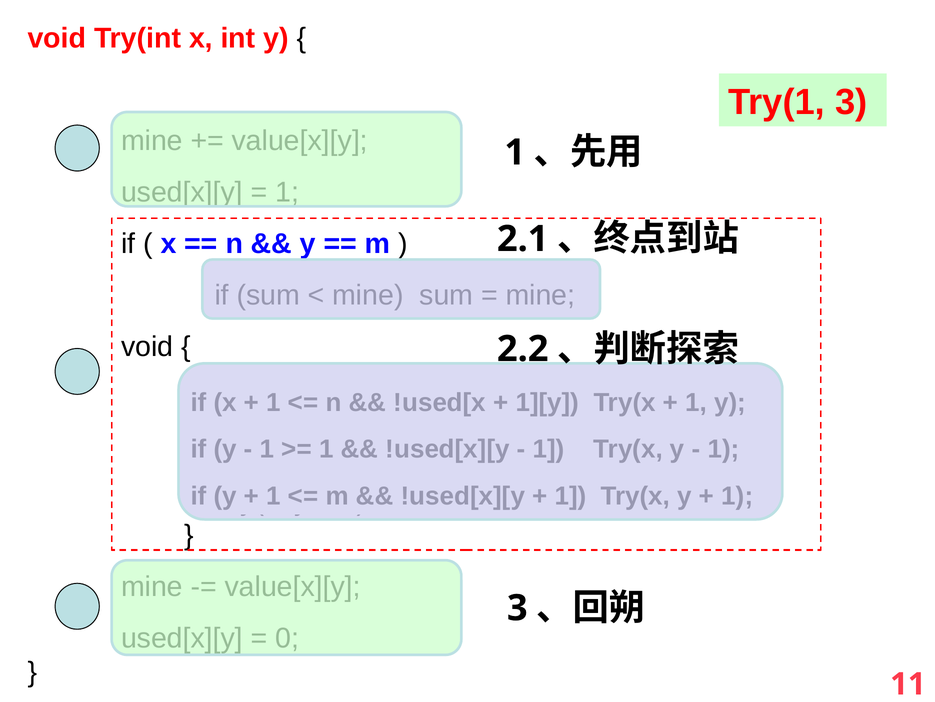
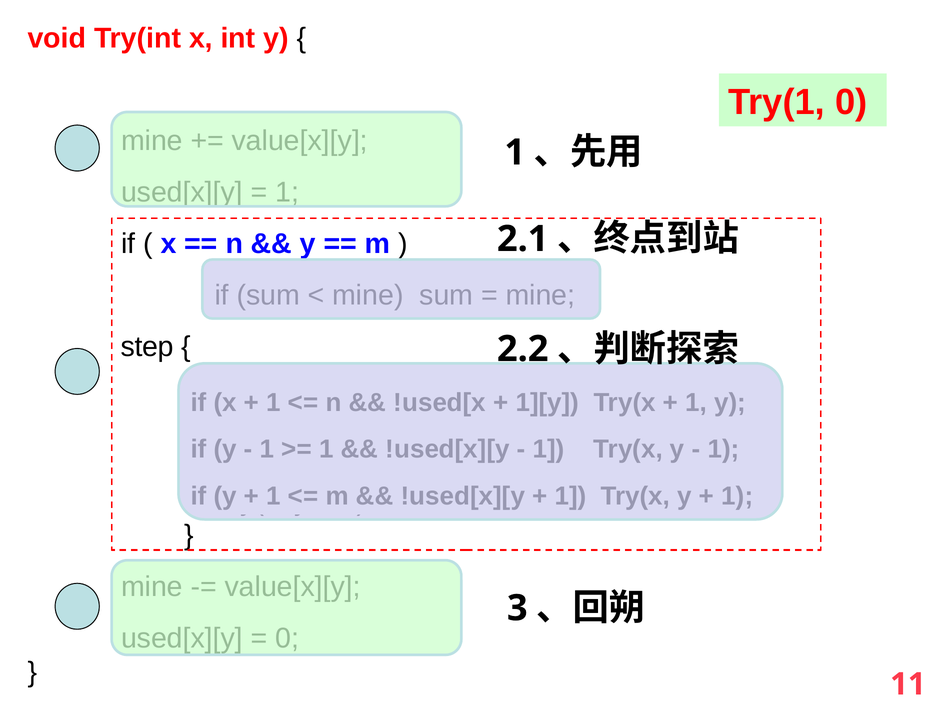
Try(1 3: 3 -> 0 (851, 102)
void: void -> step (147, 346)
